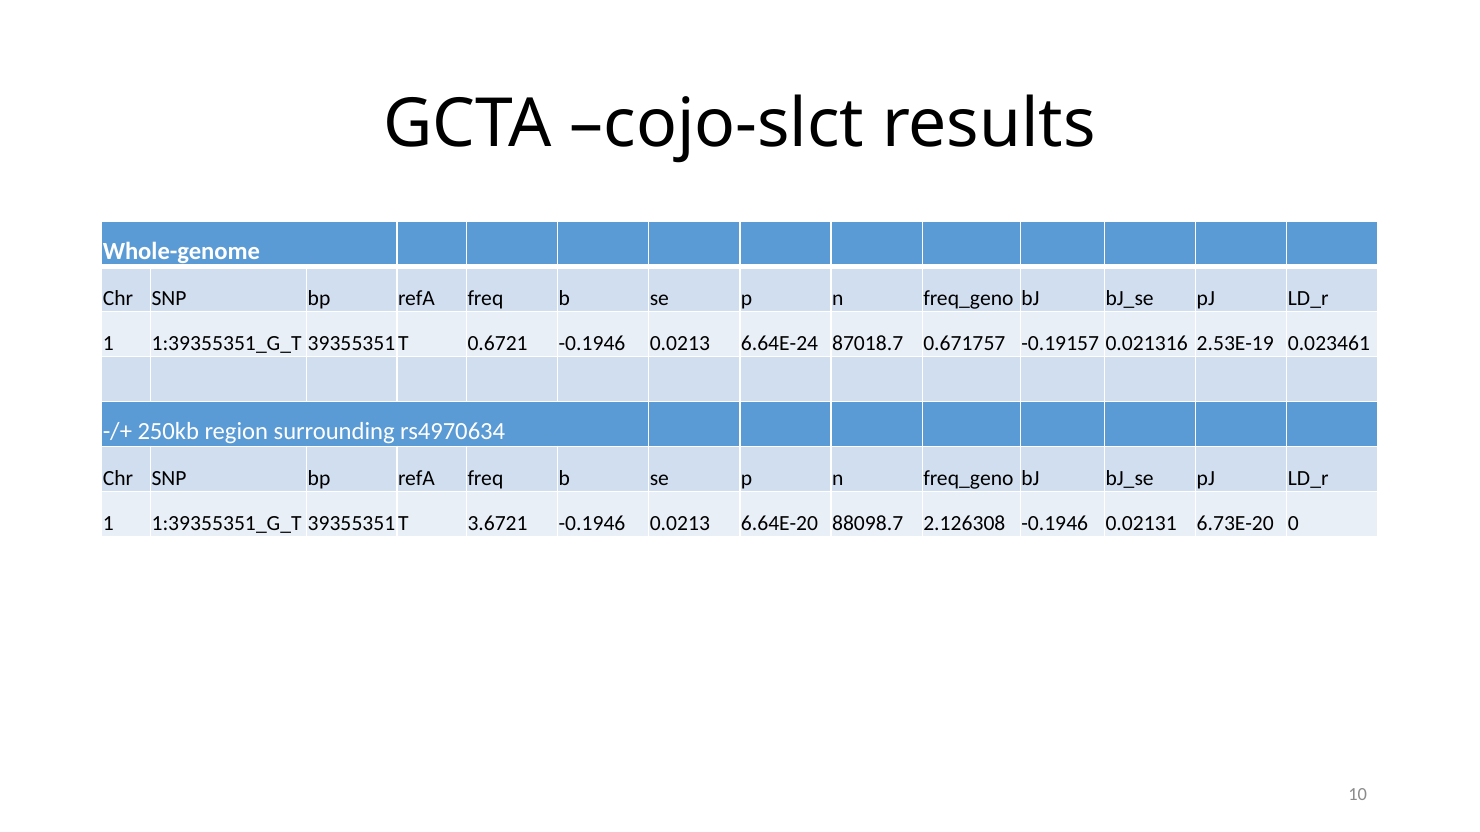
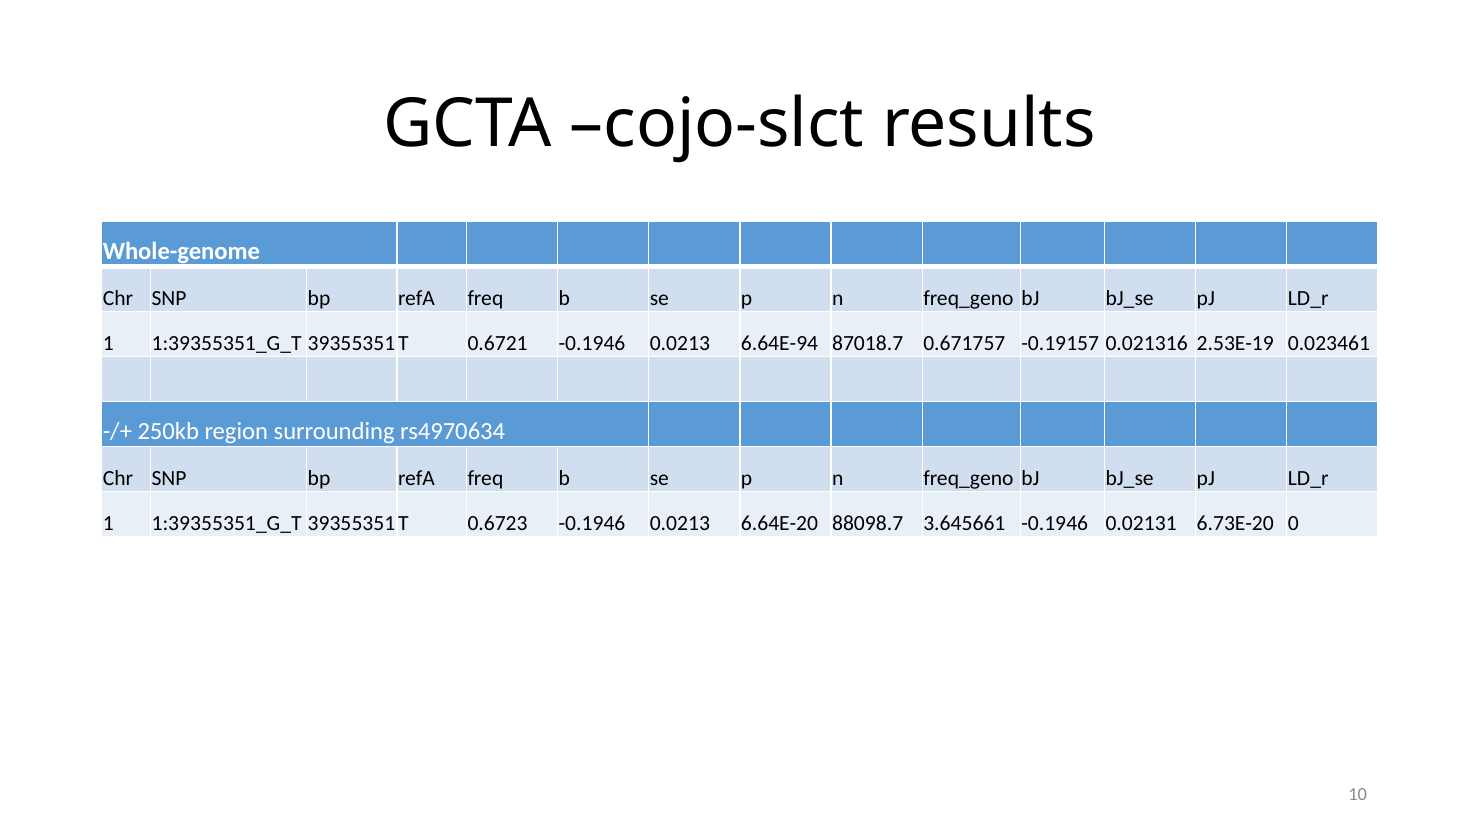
6.64E-24: 6.64E-24 -> 6.64E-94 (780, 344)
3.6721: 3.6721 -> 0.6723 (498, 524)
2.126308: 2.126308 -> 3.645661 (964, 524)
